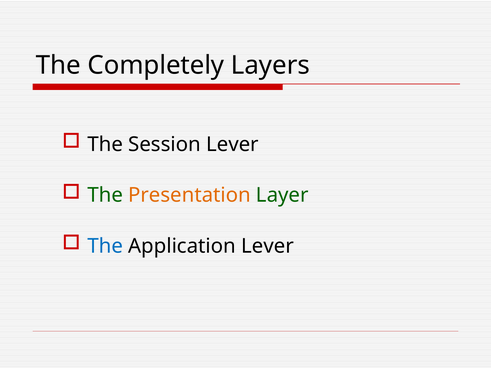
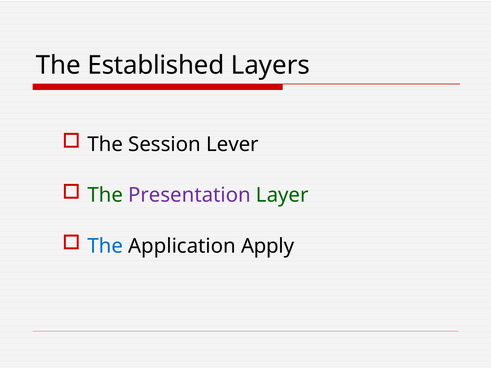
Completely: Completely -> Established (156, 65)
Presentation colour: orange -> purple (189, 195)
Application Lever: Lever -> Apply (268, 246)
